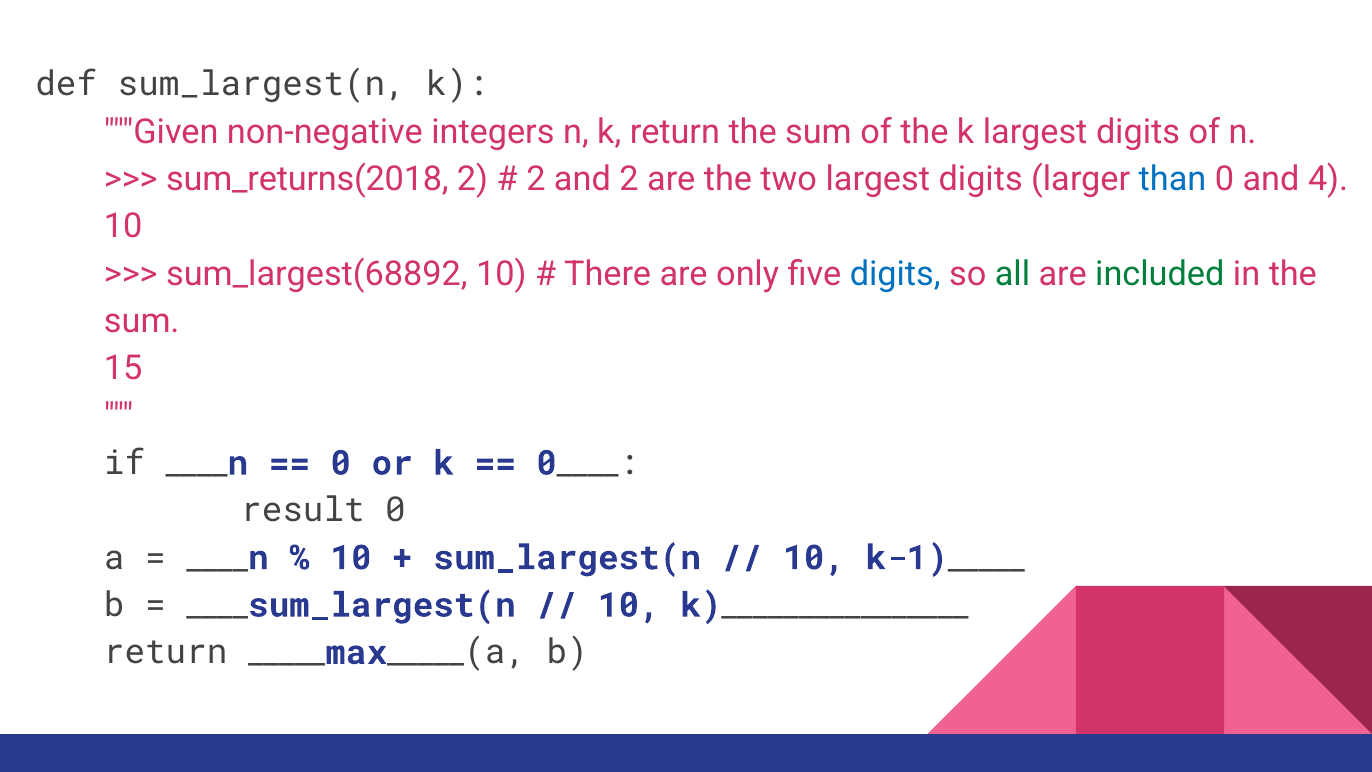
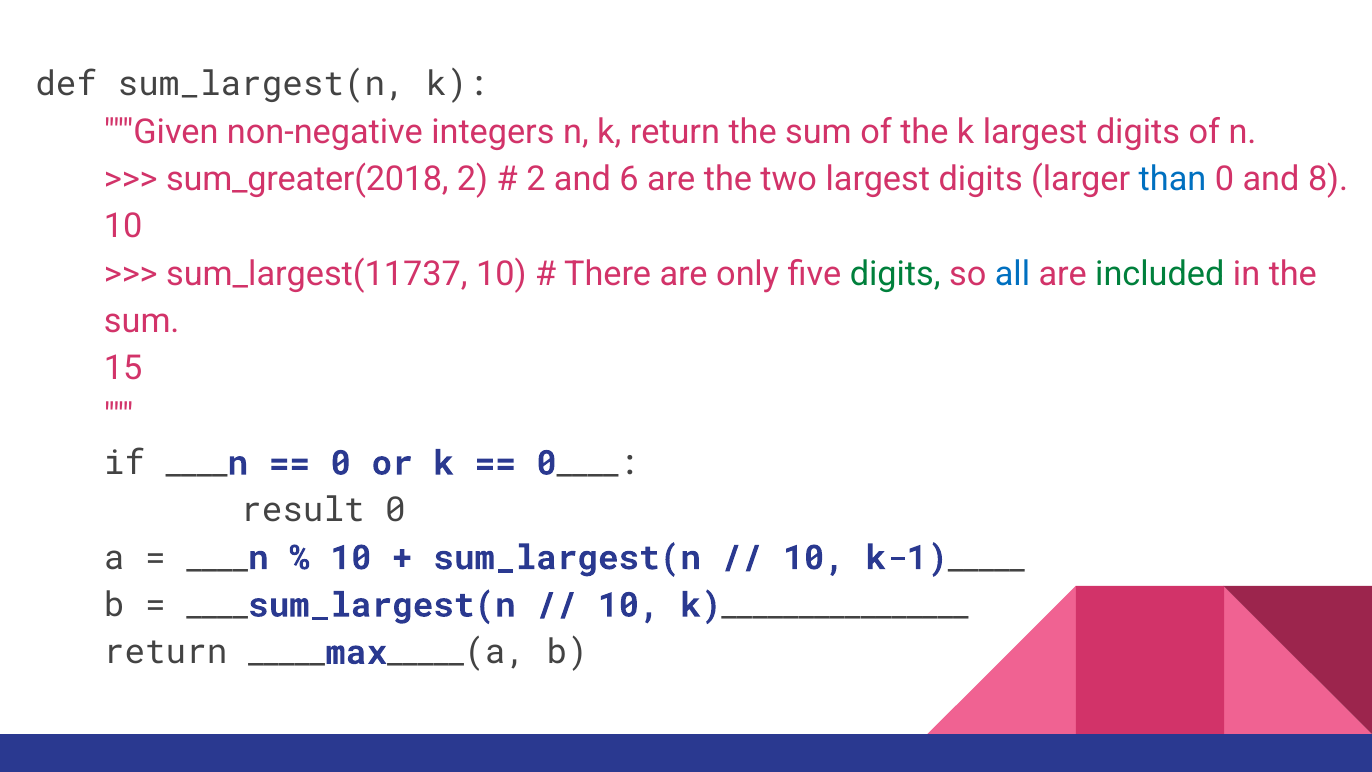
sum_returns(2018: sum_returns(2018 -> sum_greater(2018 (307, 179)
and 2: 2 -> 6 (629, 179)
4: 4 -> 8 (1328, 179)
sum_largest(68892: sum_largest(68892 -> sum_largest(11737 (317, 274)
digits colour: blue -> green (895, 274)
all colour: green -> blue (1012, 274)
